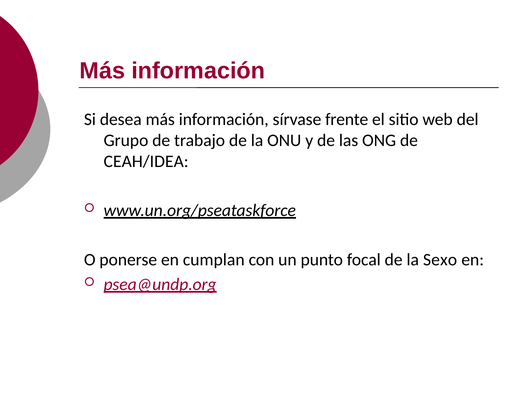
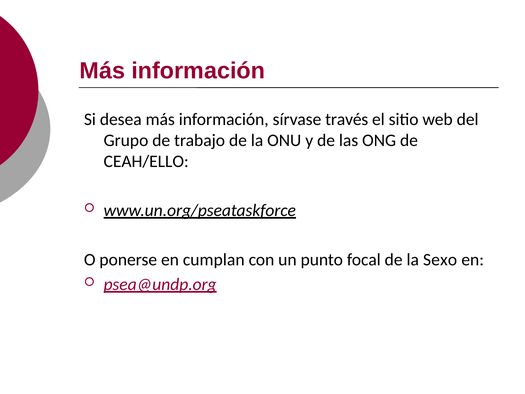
frente: frente -> través (347, 119)
CEAH/IDEA: CEAH/IDEA -> CEAH/ELLO (146, 161)
